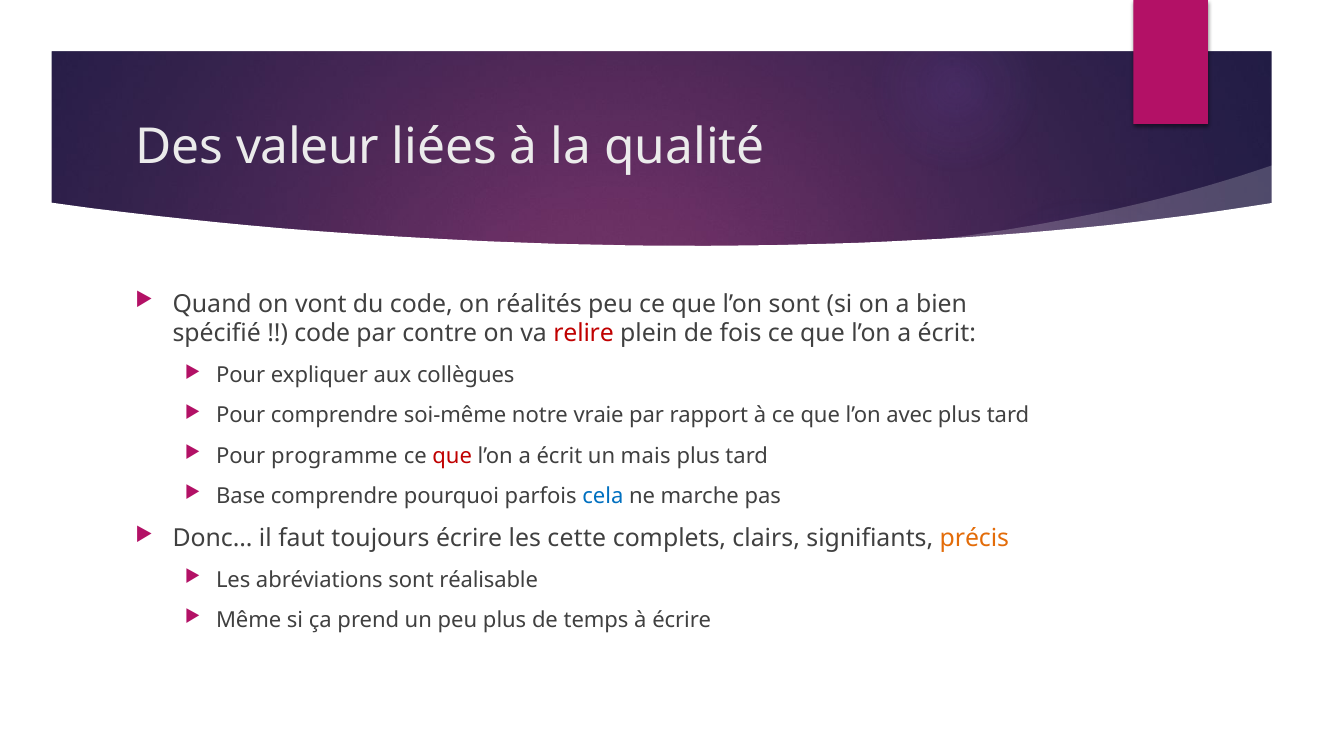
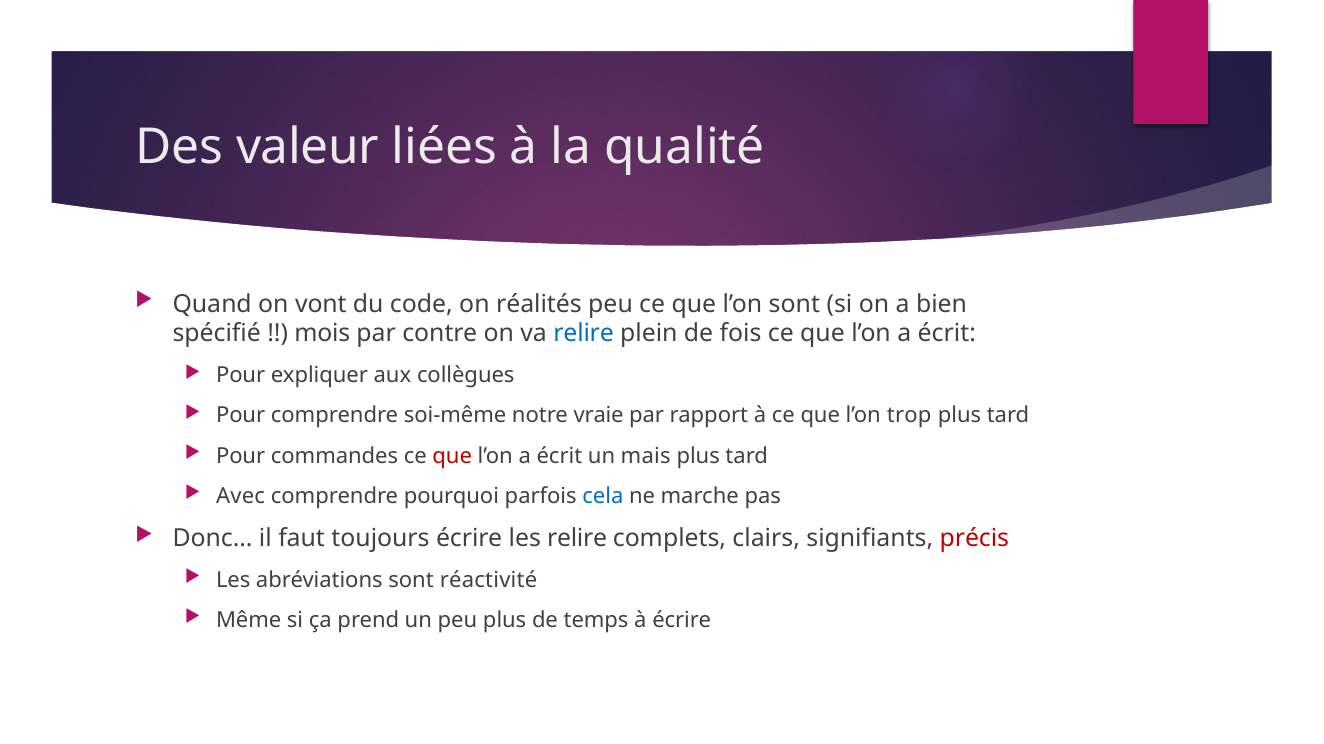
code: code -> mois (322, 334)
relire colour: red -> blue (584, 334)
avec: avec -> trop (909, 416)
programme: programme -> commandes (335, 456)
Base: Base -> Avec (241, 497)
les cette: cette -> relire (577, 539)
précis colour: orange -> red (974, 539)
réalisable: réalisable -> réactivité (488, 581)
